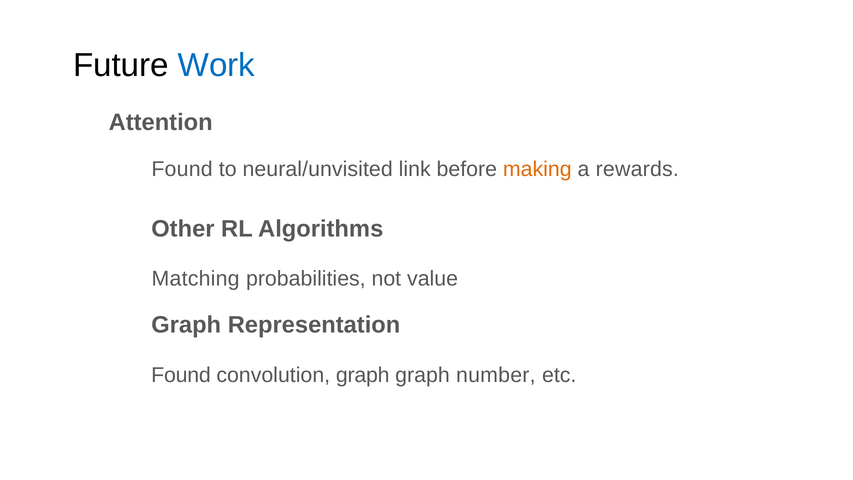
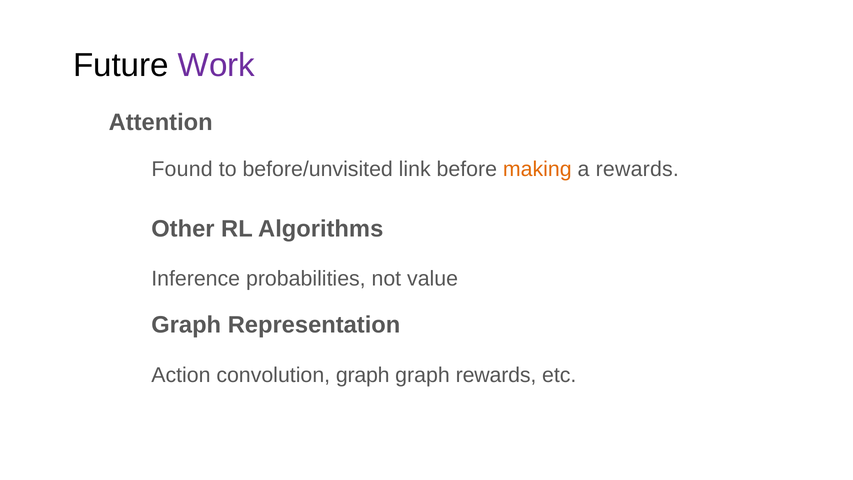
Work colour: blue -> purple (216, 65)
neural/unvisited: neural/unvisited -> before/unvisited (318, 169)
Matching: Matching -> Inference (196, 279)
Found: Found -> Action (181, 375)
graph number: number -> rewards (496, 375)
